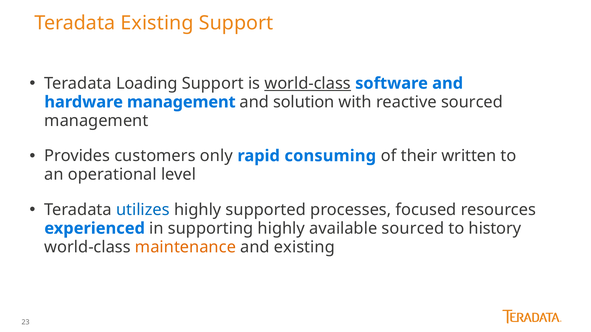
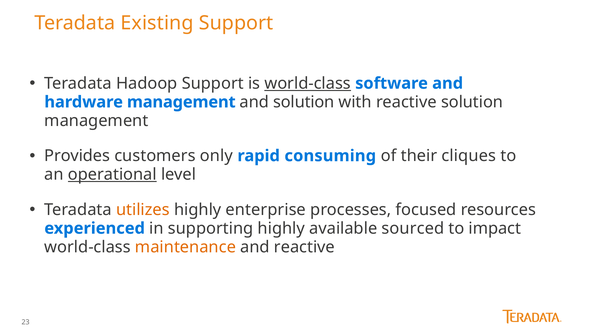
Loading: Loading -> Hadoop (147, 83)
reactive sourced: sourced -> solution (472, 102)
written: written -> cliques (469, 156)
operational underline: none -> present (112, 175)
utilizes colour: blue -> orange (143, 210)
supported: supported -> enterprise (266, 210)
history: history -> impact (495, 229)
and existing: existing -> reactive (304, 247)
